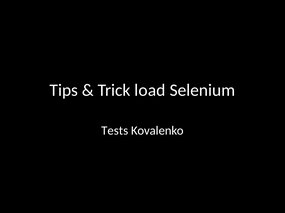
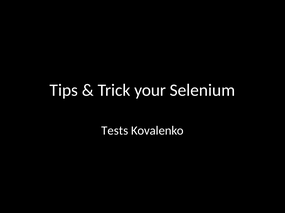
load: load -> your (150, 91)
